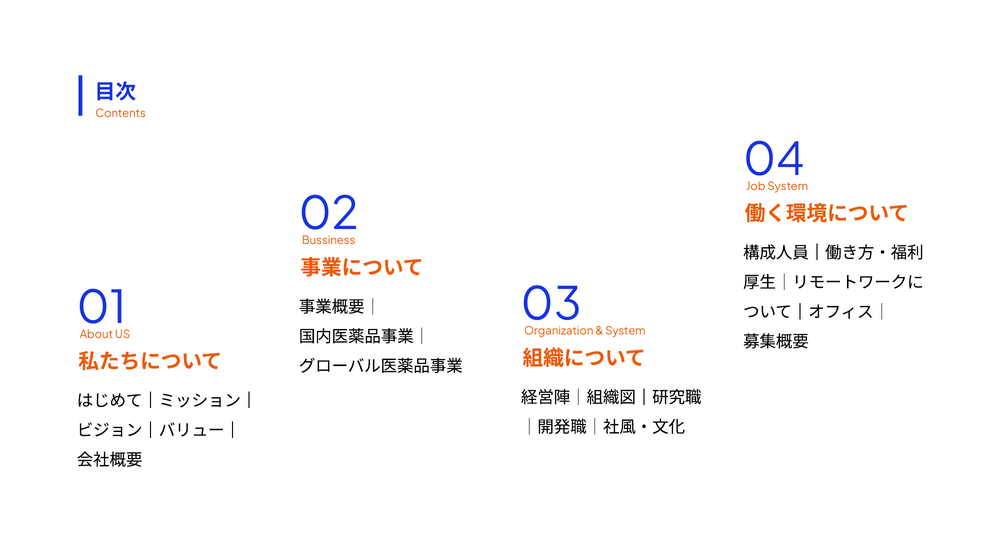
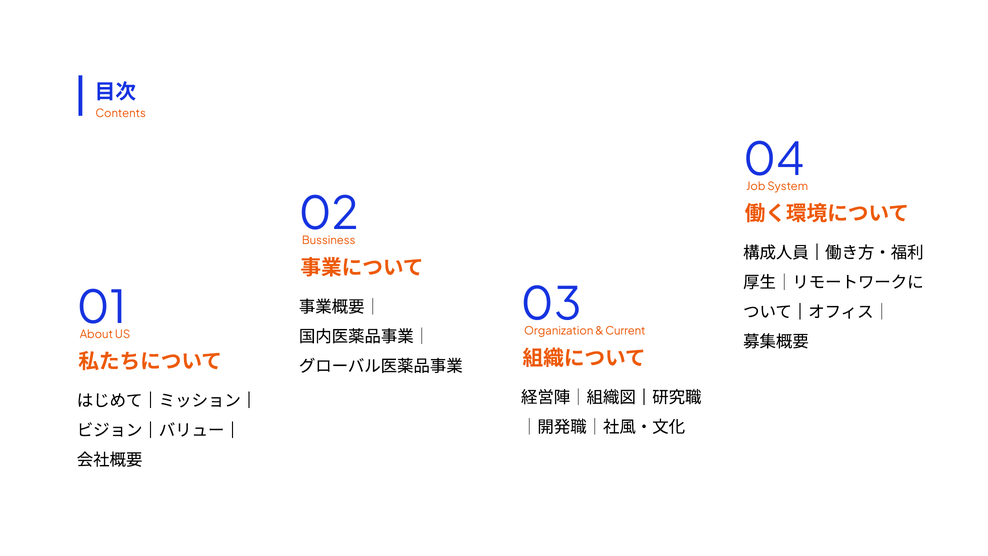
System: System -> Current (625, 331)
